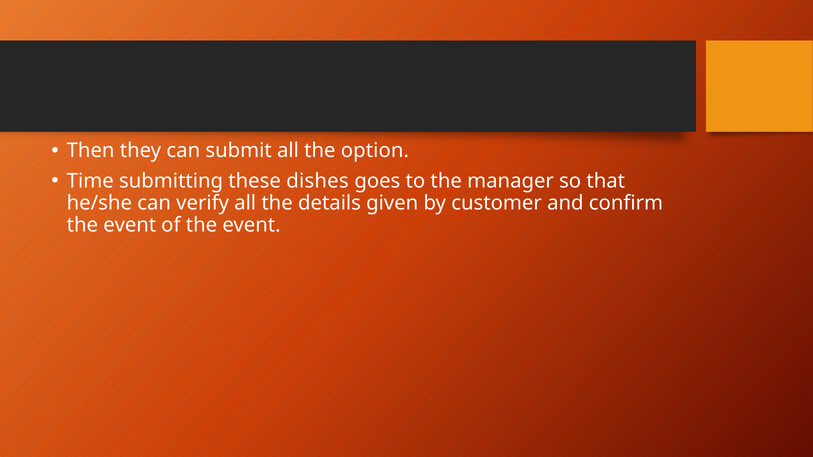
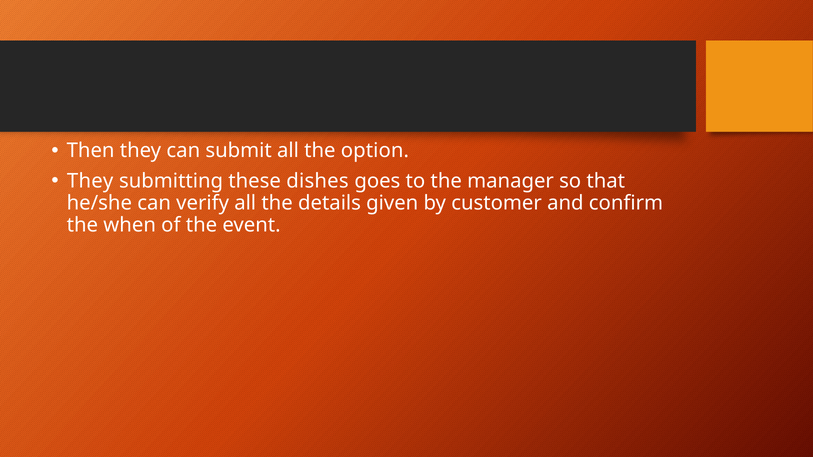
Time: Time -> They (90, 181)
event: event -> when (130, 225)
